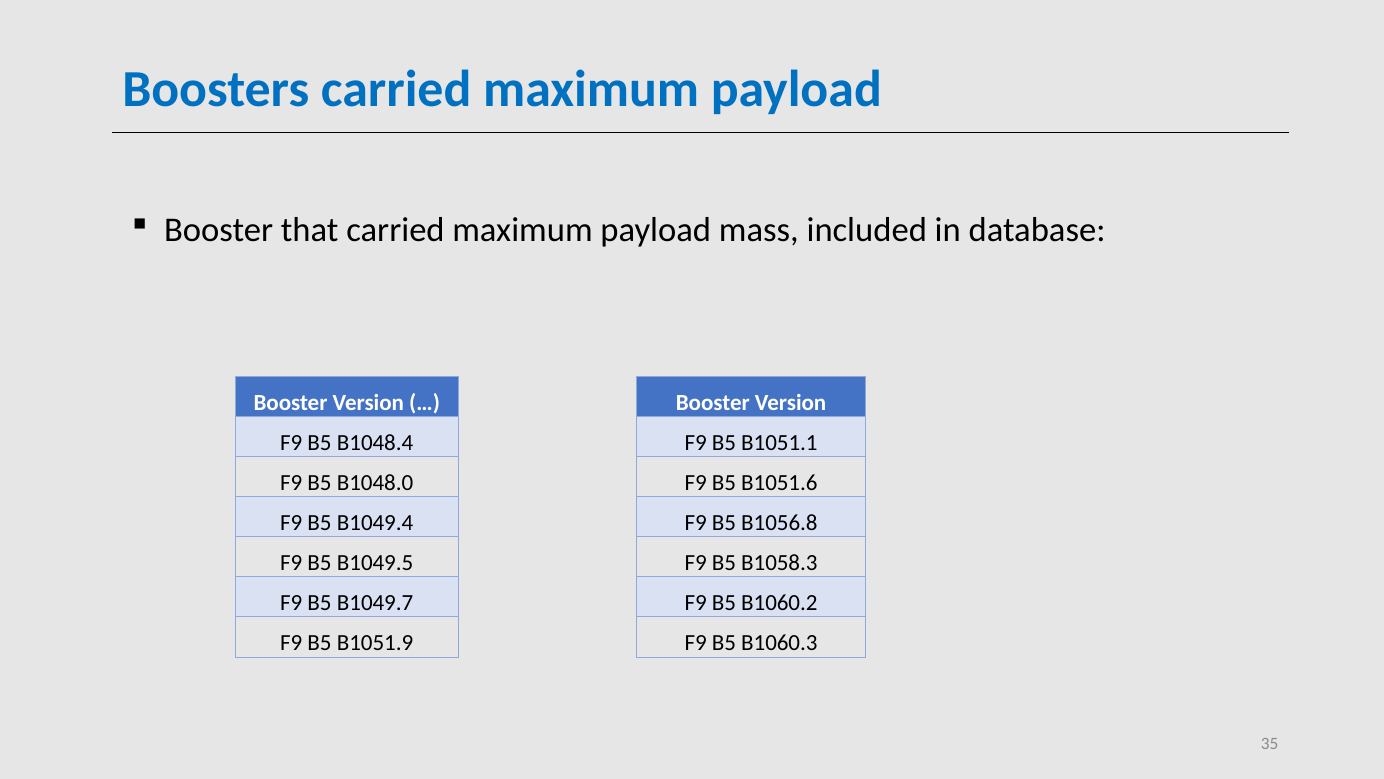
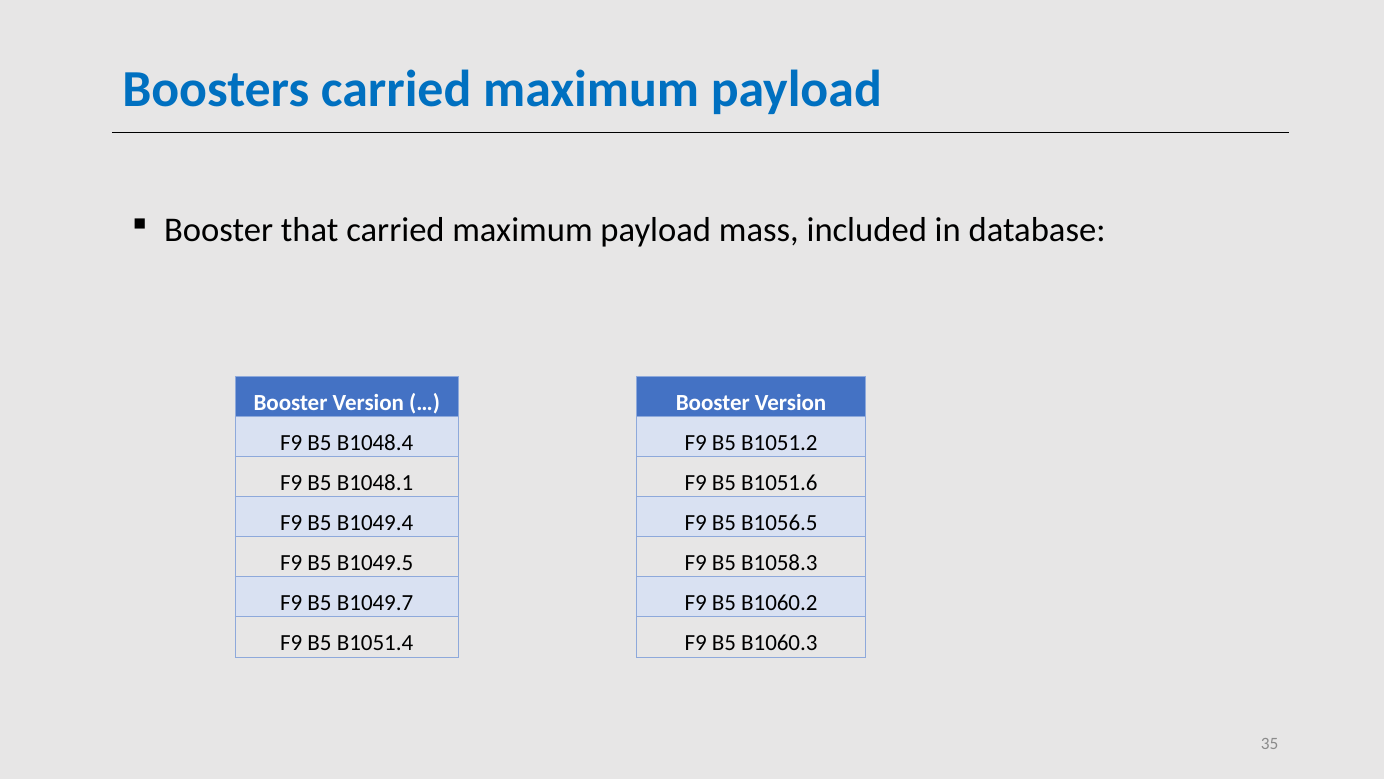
B1051.1: B1051.1 -> B1051.2 (779, 442)
B1048.0: B1048.0 -> B1048.1 (375, 482)
B1056.8: B1056.8 -> B1056.5 (779, 523)
B1051.9: B1051.9 -> B1051.4 (375, 643)
